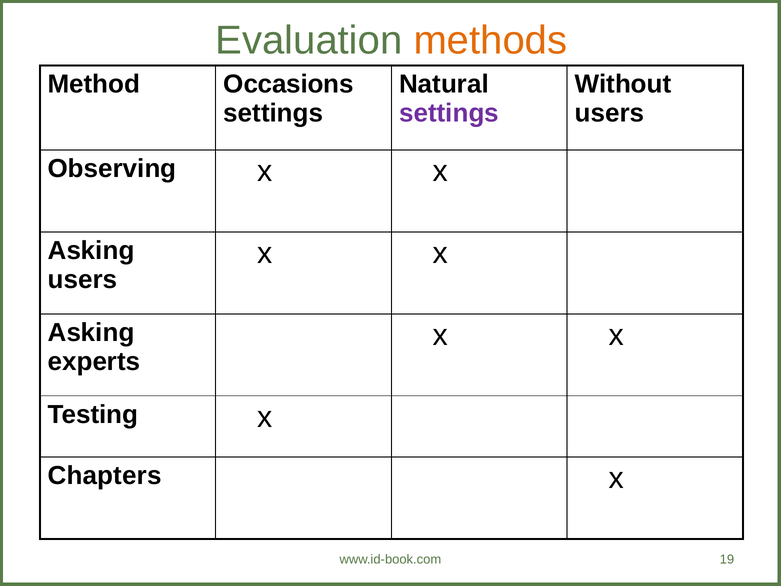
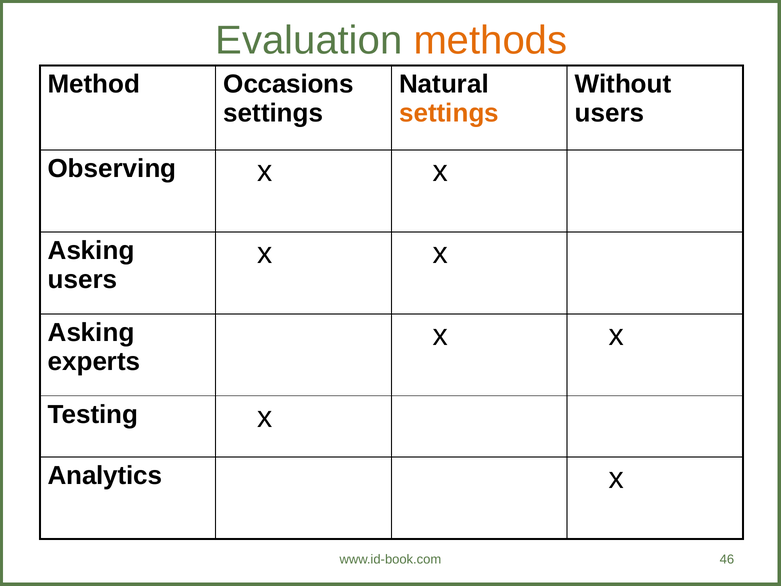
settings colour: purple -> orange (449, 113)
Chapters: Chapters -> Analytics (105, 476)
19: 19 -> 46 (727, 559)
